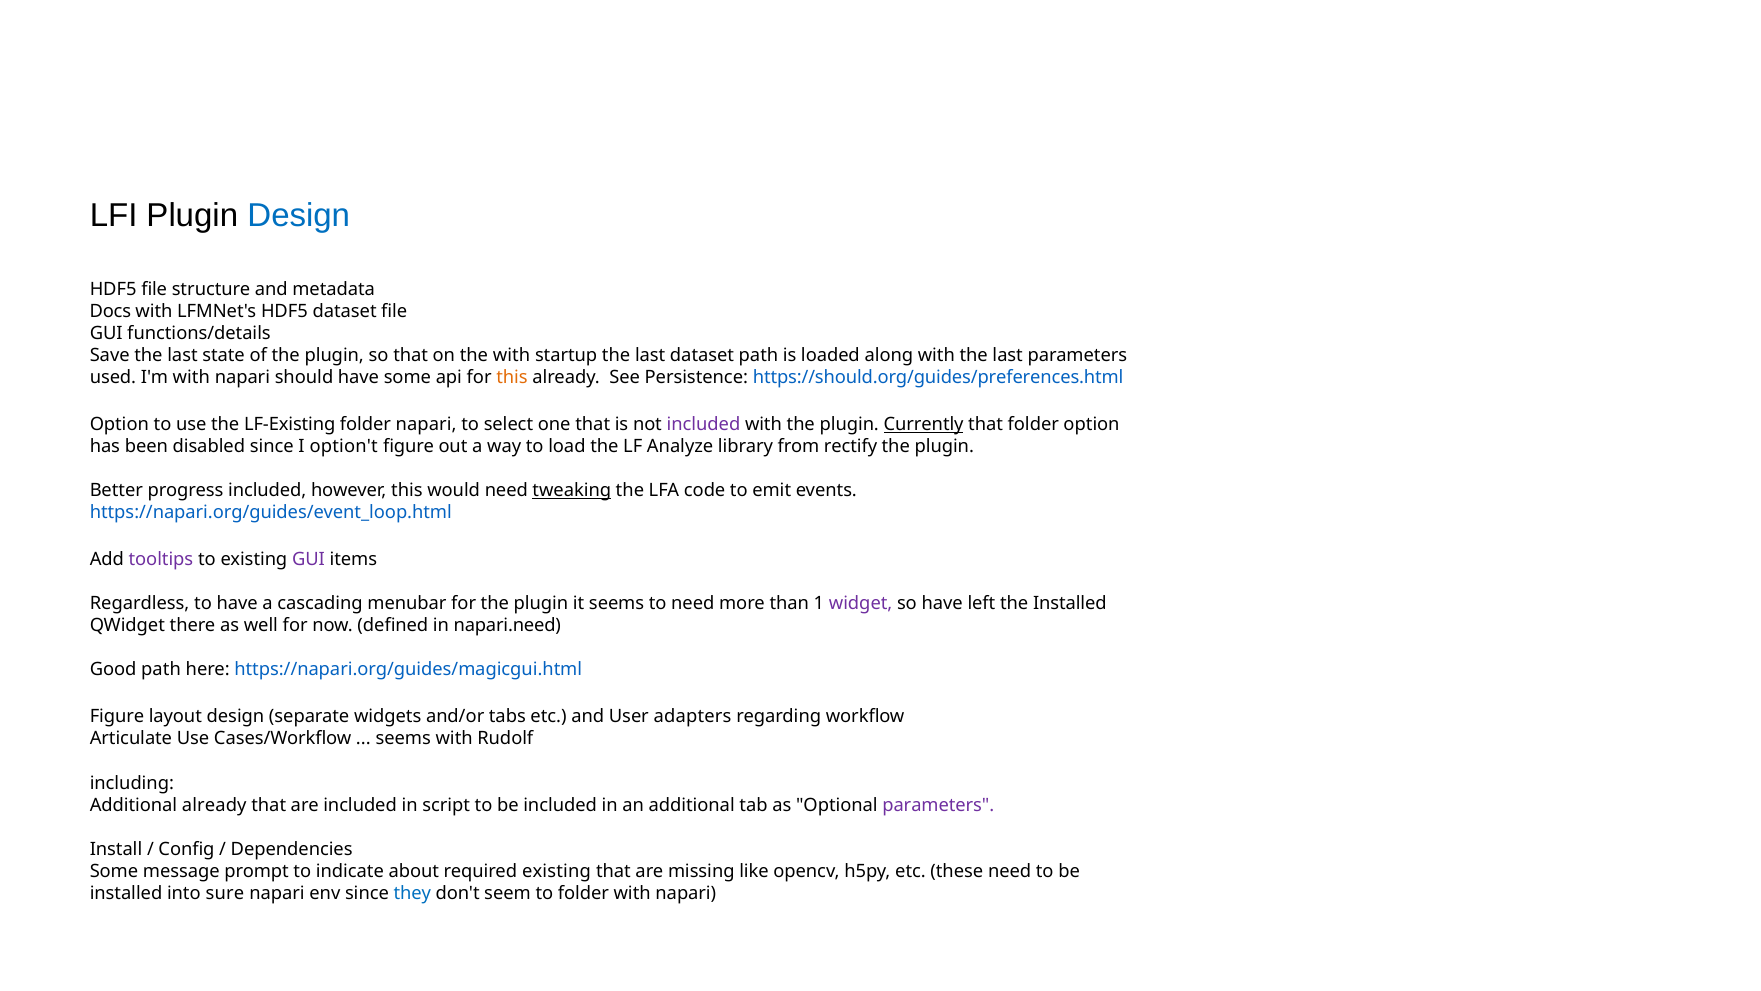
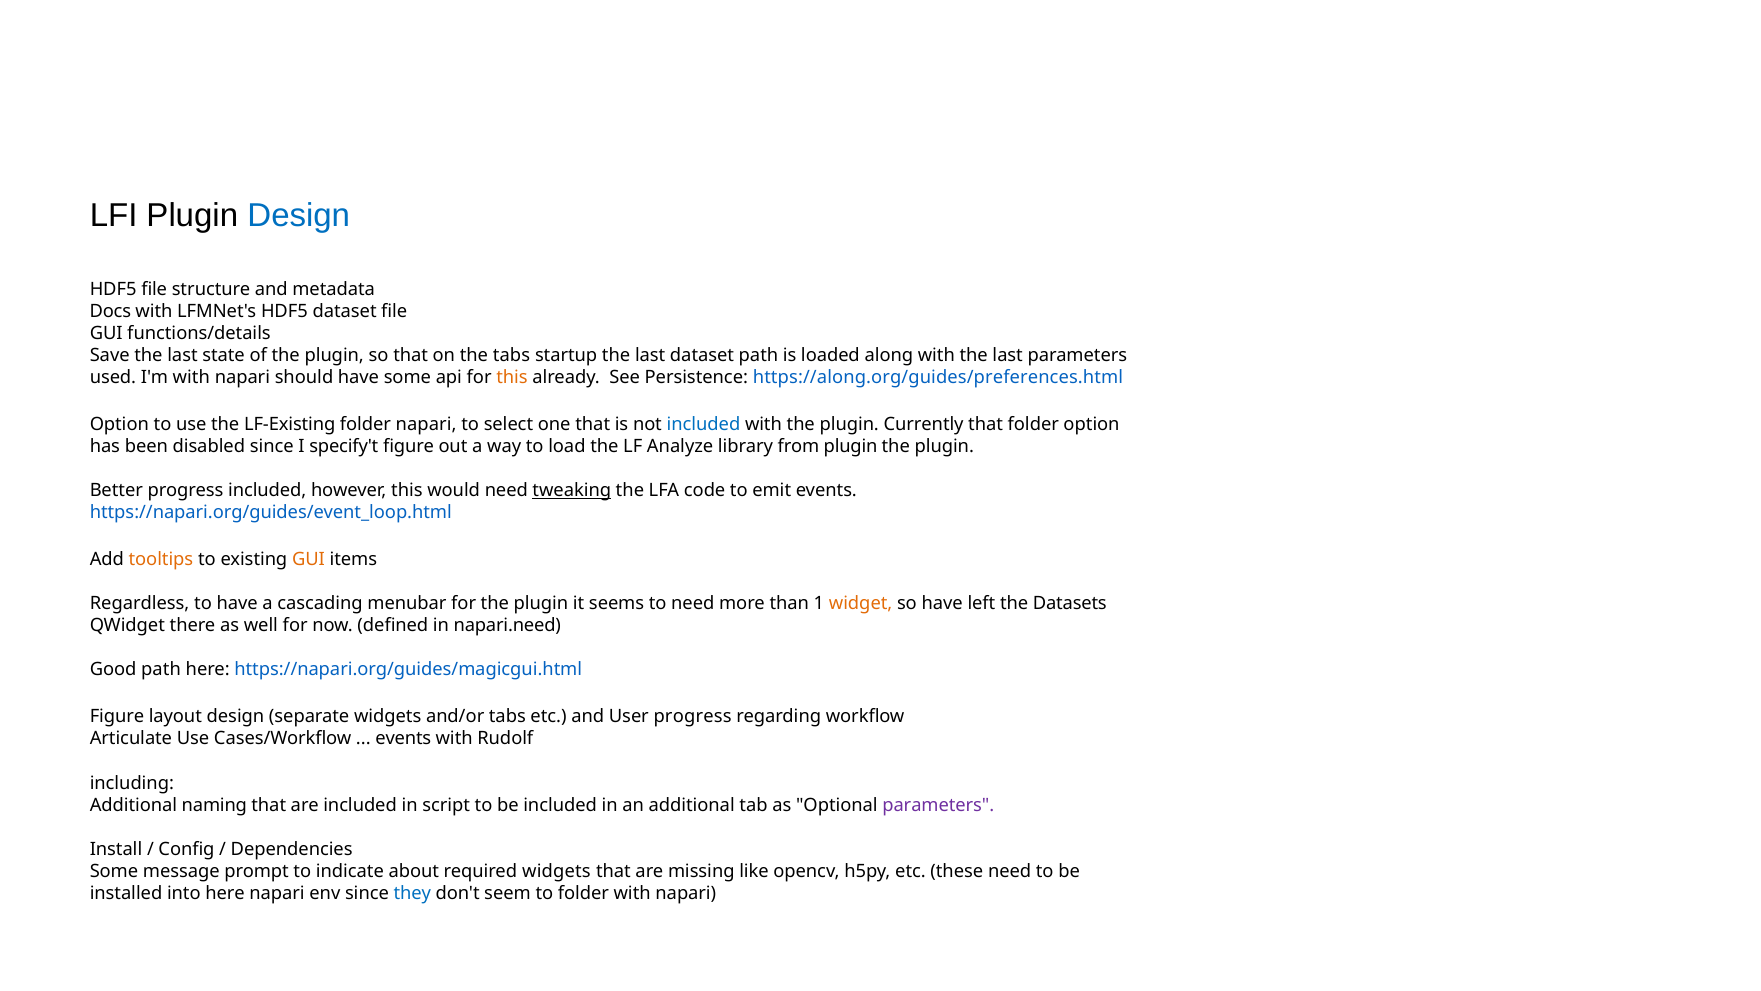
the with: with -> tabs (511, 355)
https://should.org/guides/preferences.html: https://should.org/guides/preferences.html -> https://along.org/guides/preferences.html (938, 377)
included colour: purple -> blue (704, 424)
Currently underline: present -> none (924, 424)
option't: option't -> specify't (344, 446)
from rectify: rectify -> plugin (851, 446)
tooltips colour: purple -> orange (161, 559)
GUI colour: purple -> orange (308, 559)
widget colour: purple -> orange (861, 603)
the Installed: Installed -> Datasets (1070, 603)
User adapters: adapters -> progress (693, 716)
seems: seems -> events (403, 738)
Additional already: already -> naming (214, 805)
required existing: existing -> widgets (556, 871)
into sure: sure -> here (225, 893)
